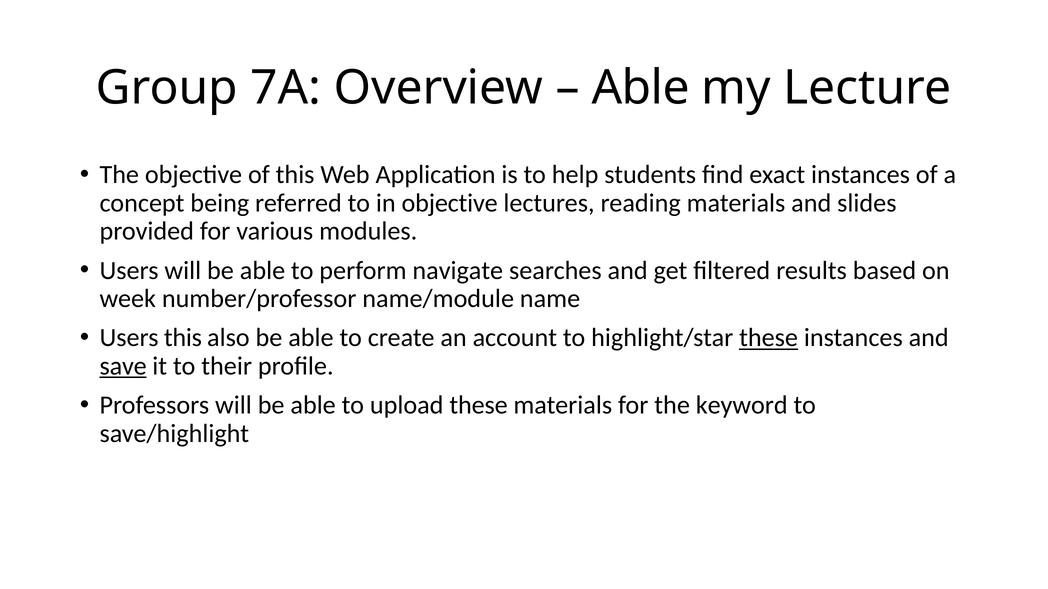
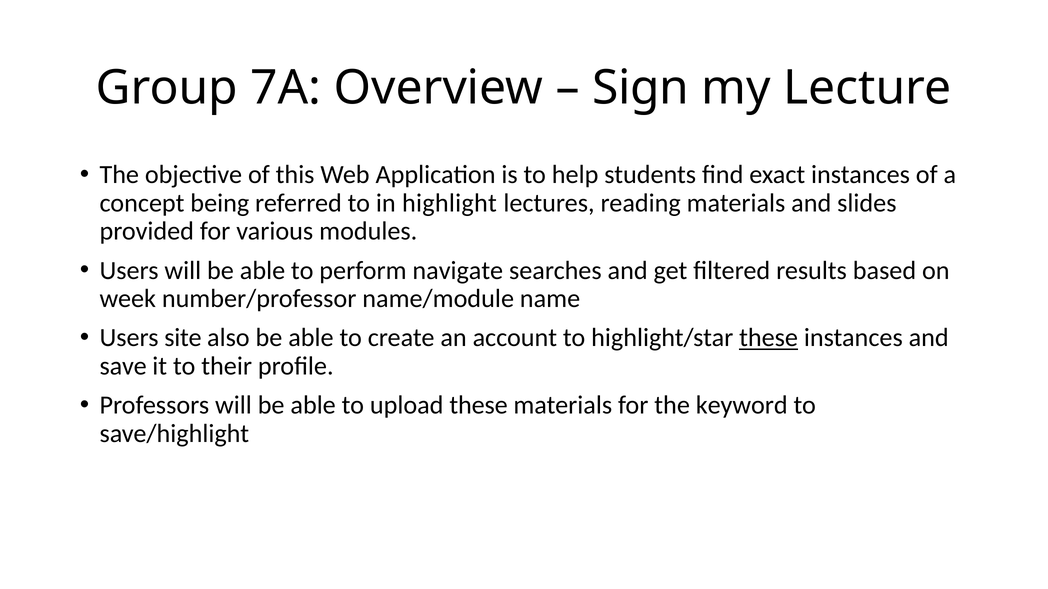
Able: Able -> Sign (641, 88)
in objective: objective -> highlight (449, 203)
Users this: this -> site (183, 338)
save underline: present -> none (123, 366)
